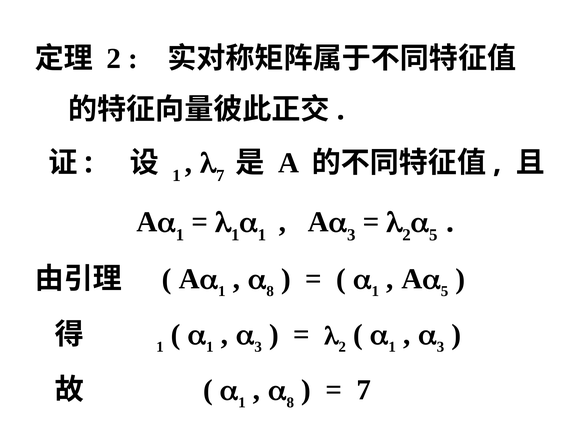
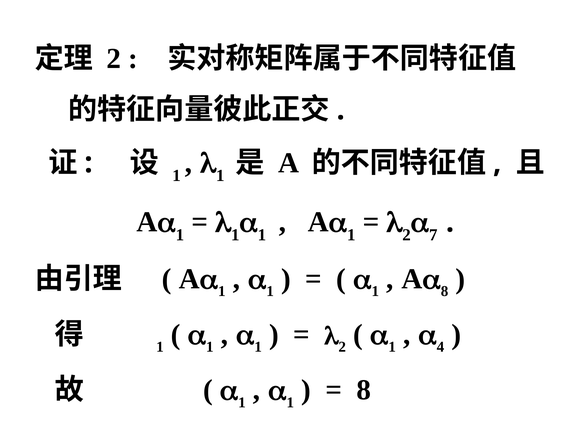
7: 7 -> 1 (220, 175)
3: 3 -> 1 (351, 235)
5: 5 -> 7 (433, 235)
8: 8 -> 1 (270, 291)
5: 5 -> 8 (445, 291)
3: 3 -> 1 (258, 347)
3: 3 -> 4 (440, 347)
8: 8 -> 1 (290, 402)
7: 7 -> 8 (364, 390)
